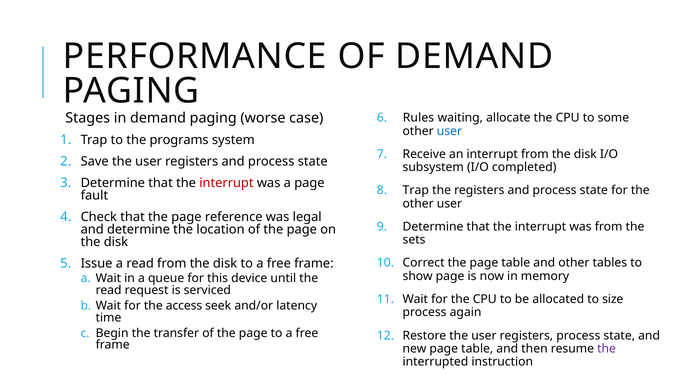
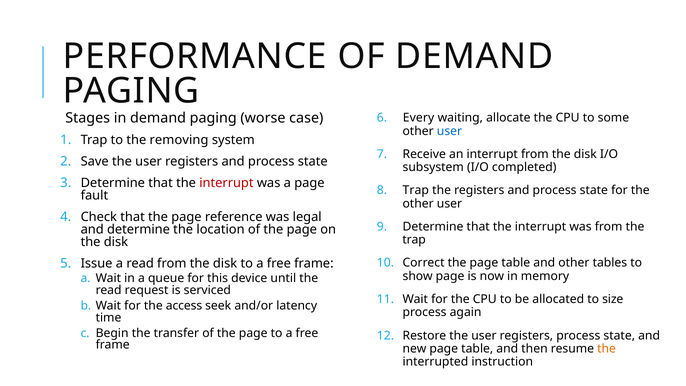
Rules: Rules -> Every (418, 118)
programs: programs -> removing (179, 140)
sets: sets -> trap (414, 240)
the colour: purple -> orange (607, 349)
